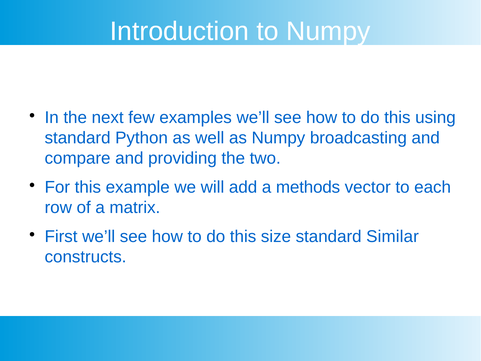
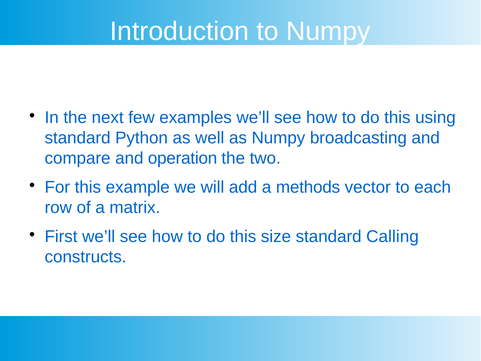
providing: providing -> operation (183, 158)
Similar: Similar -> Calling (393, 236)
